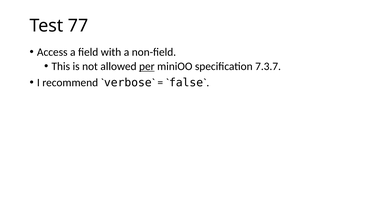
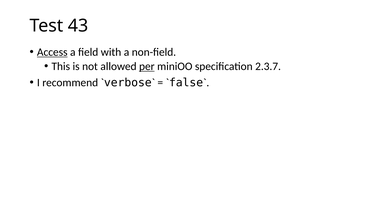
77: 77 -> 43 (78, 26)
Access underline: none -> present (52, 52)
7.3.7: 7.3.7 -> 2.3.7 (268, 66)
